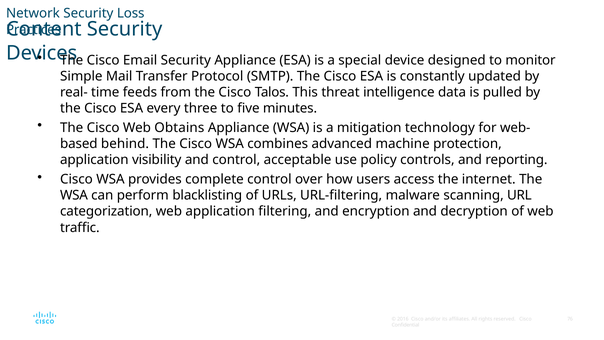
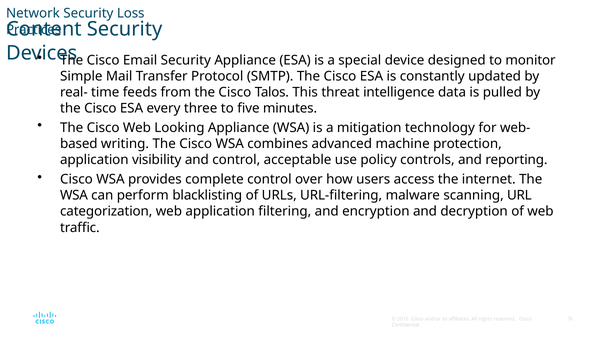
Obtains: Obtains -> Looking (179, 128)
behind: behind -> writing (125, 144)
